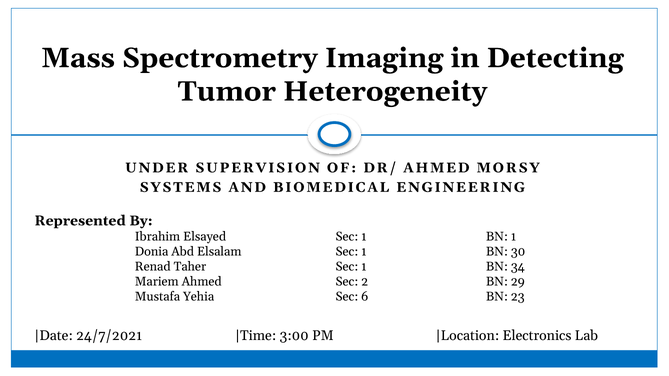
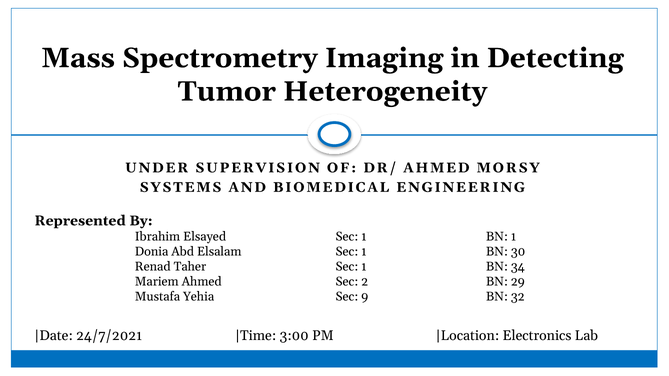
6: 6 -> 9 (365, 297)
23: 23 -> 32 (518, 297)
